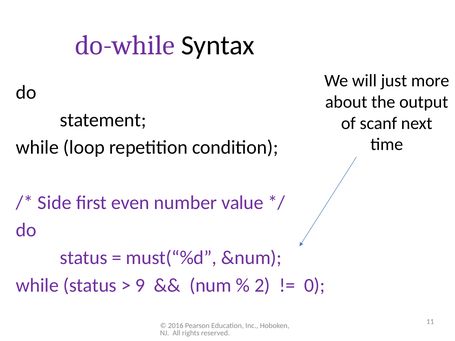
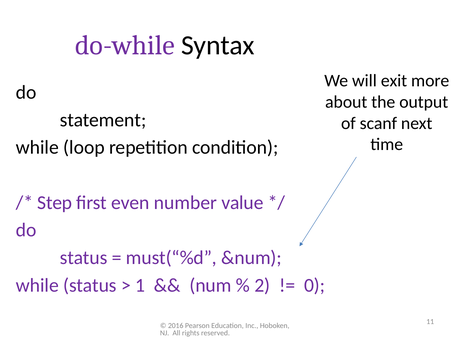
just: just -> exit (394, 81)
Side: Side -> Step (55, 203)
9: 9 -> 1 (140, 285)
